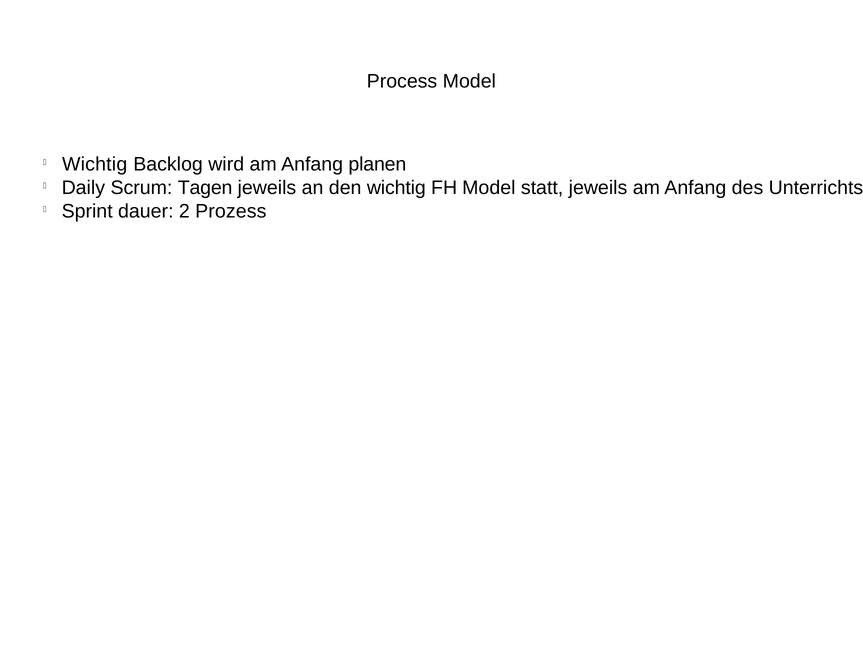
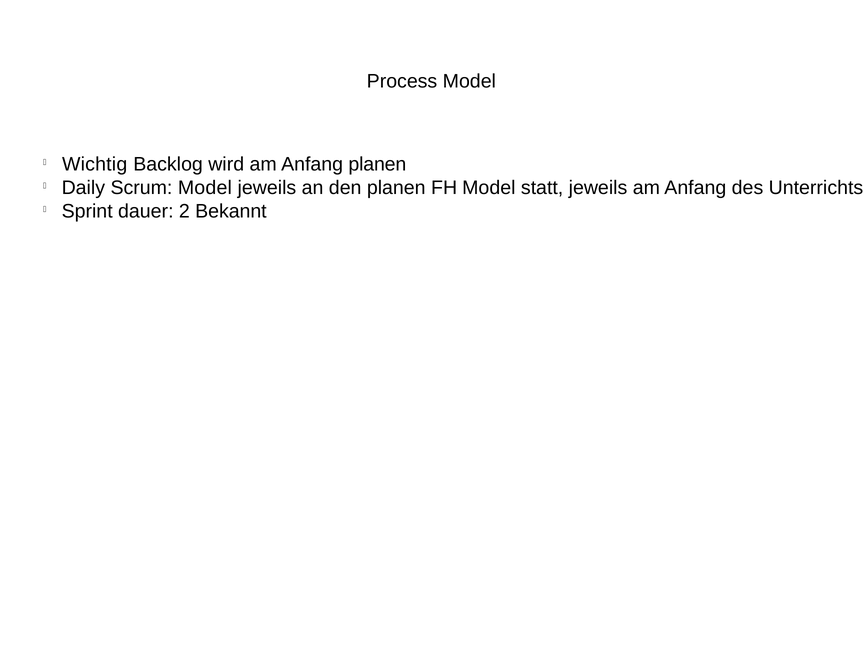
Scrum Tagen: Tagen -> Model (205, 188)
den wichtig: wichtig -> planen (396, 188)
Prozess: Prozess -> Bekannt (231, 212)
